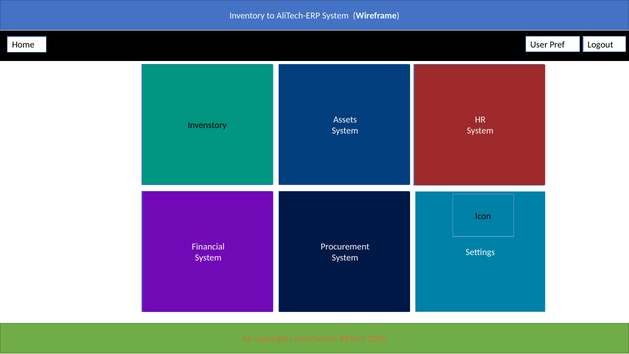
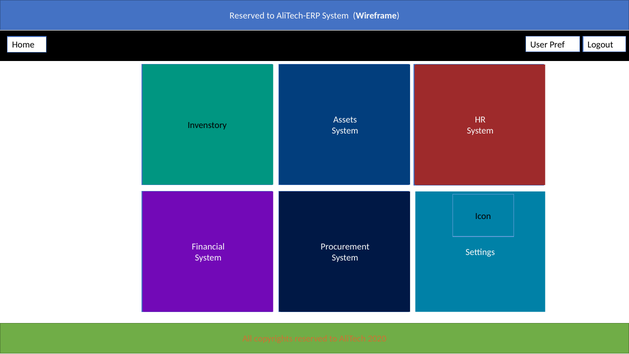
Inventory: Inventory -> Reserved (247, 16)
